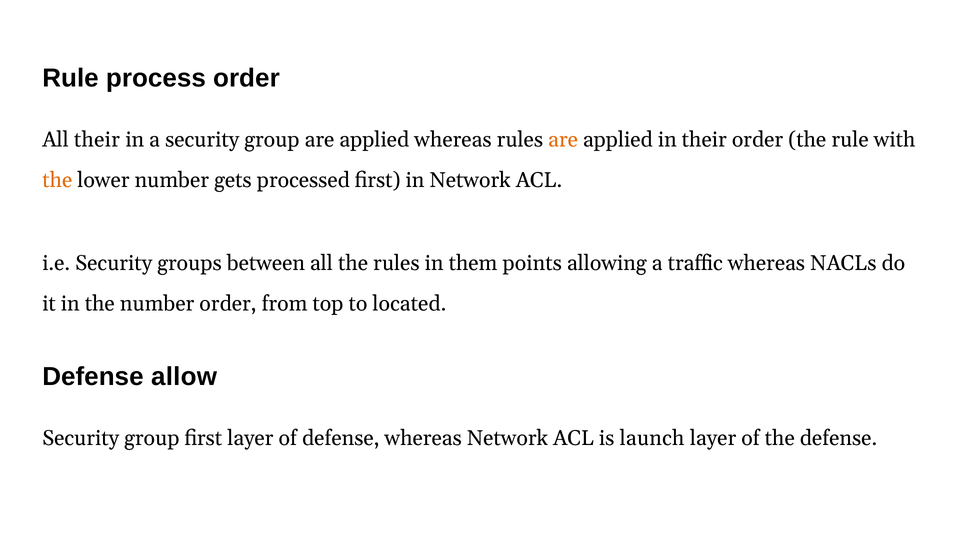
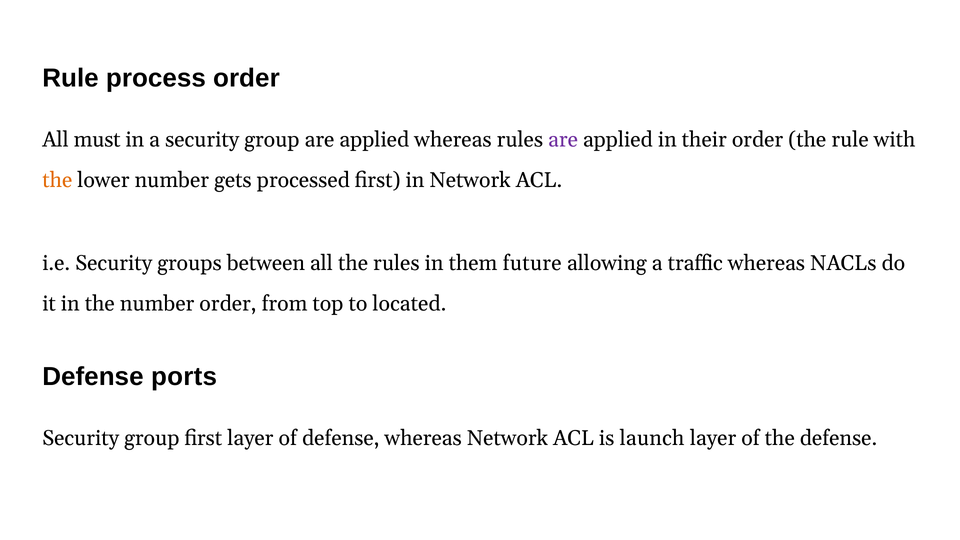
All their: their -> must (97, 140)
are colour: orange -> purple (563, 140)
points: points -> future (532, 263)
allow: allow -> ports (184, 377)
